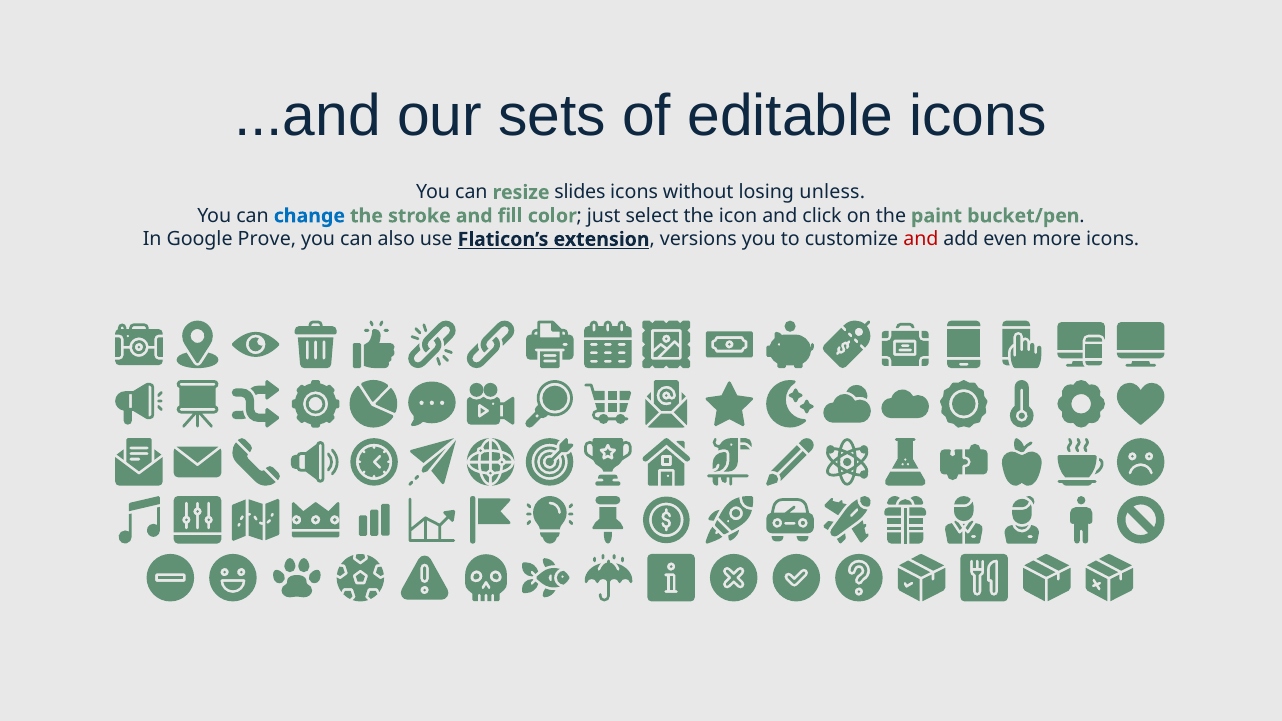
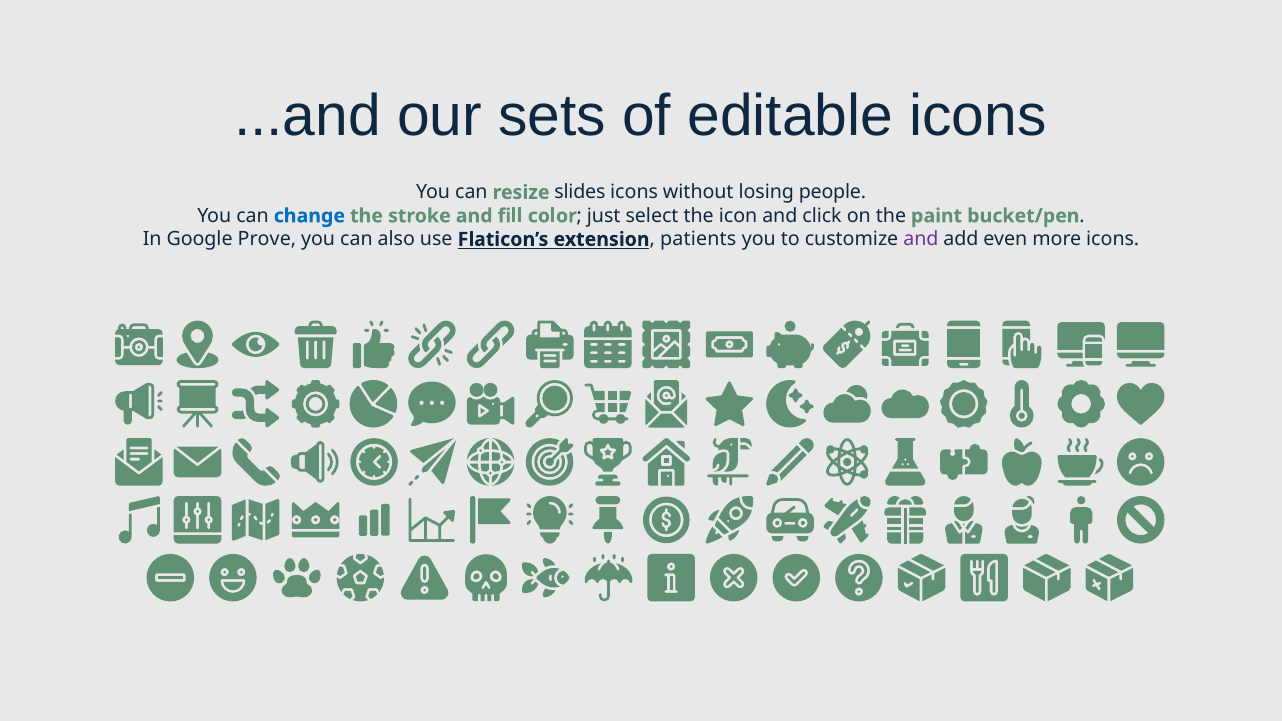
unless: unless -> people (832, 192)
versions: versions -> patients (698, 239)
and colour: red -> purple (921, 239)
